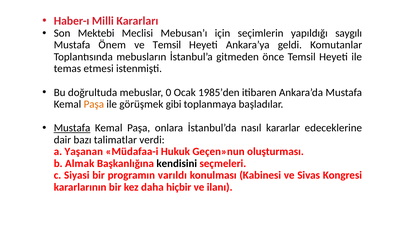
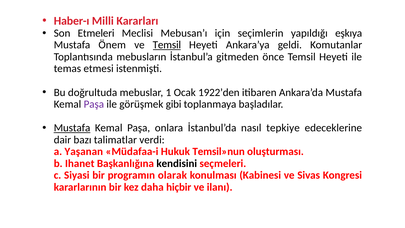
Mektebi: Mektebi -> Etmeleri (96, 33)
saygılı: saygılı -> eşkıya (349, 33)
Temsil underline: none -> present (167, 45)
0: 0 -> 1 (168, 92)
1985’den: 1985’den -> 1922’den (219, 92)
Paşa colour: orange -> purple (94, 104)
kararlar: kararlar -> tepkiye (283, 128)
Geçen»nun: Geçen»nun -> Temsil»nun (219, 152)
Almak: Almak -> Ihanet (80, 163)
varıldı: varıldı -> olarak (172, 175)
